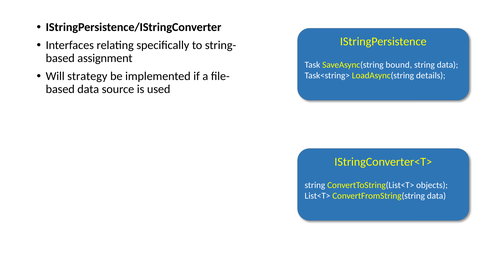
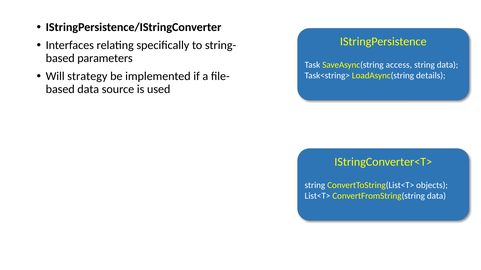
assignment: assignment -> parameters (105, 58)
bound: bound -> access (399, 65)
